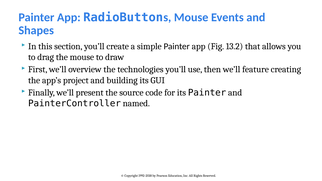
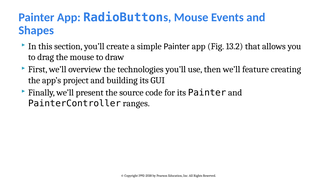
named: named -> ranges (136, 103)
